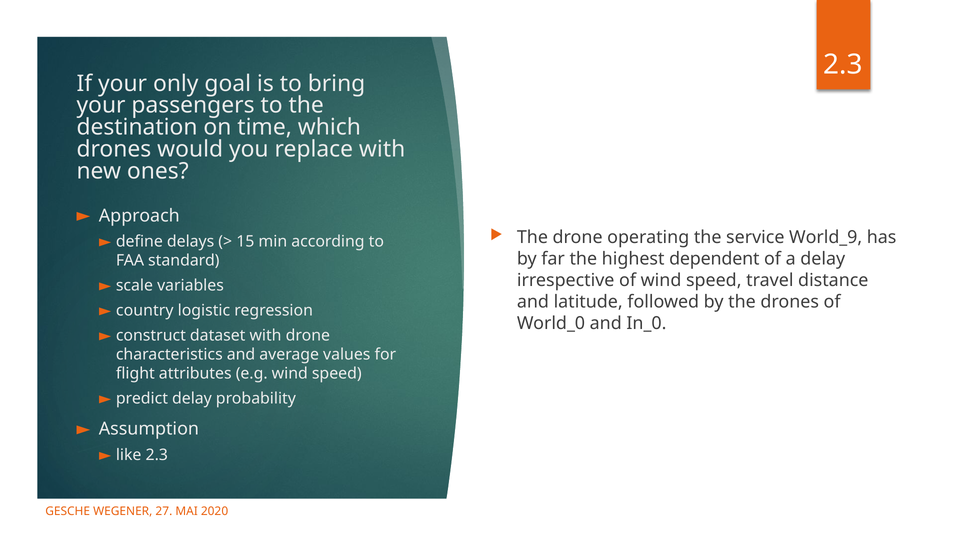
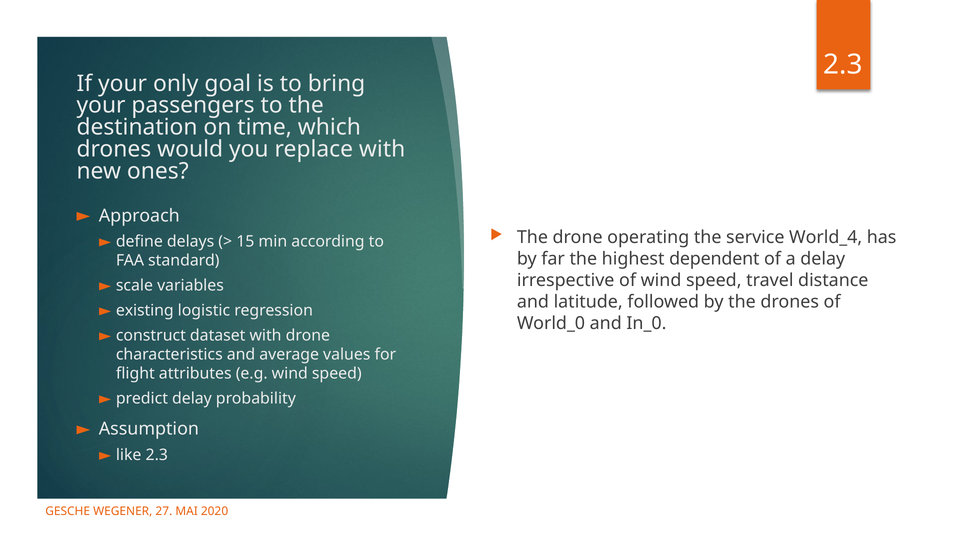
World_9: World_9 -> World_4 (826, 238)
country: country -> existing (145, 311)
